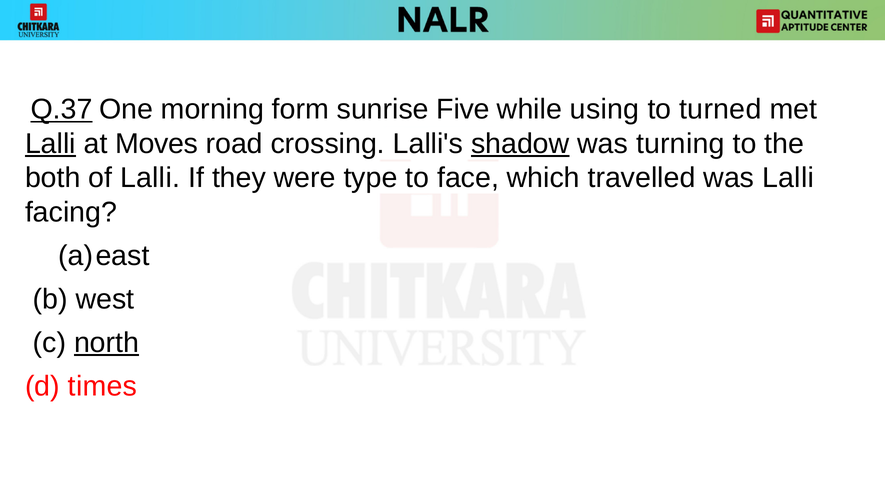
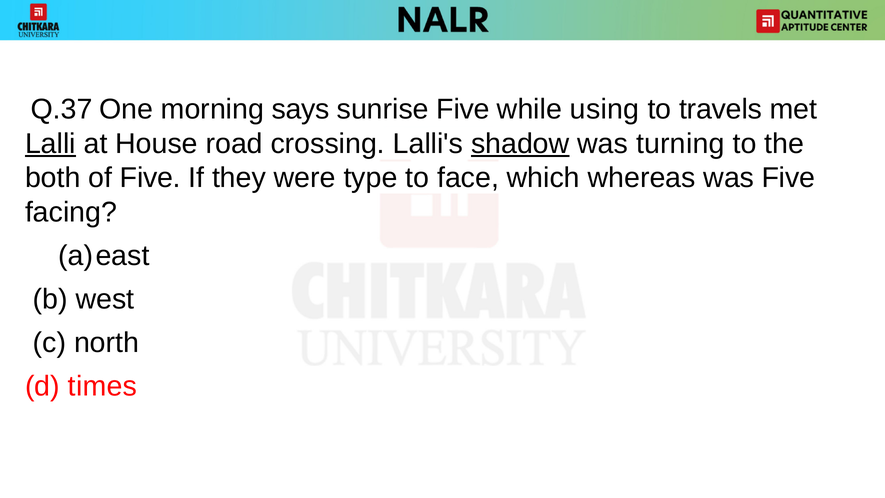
Q.37 underline: present -> none (62, 109)
form: form -> says (301, 109)
turned: turned -> travels (721, 109)
Moves: Moves -> House (157, 144)
of Lalli: Lalli -> Five (150, 178)
travelled: travelled -> whereas (642, 178)
was Lalli: Lalli -> Five (788, 178)
north underline: present -> none (107, 343)
